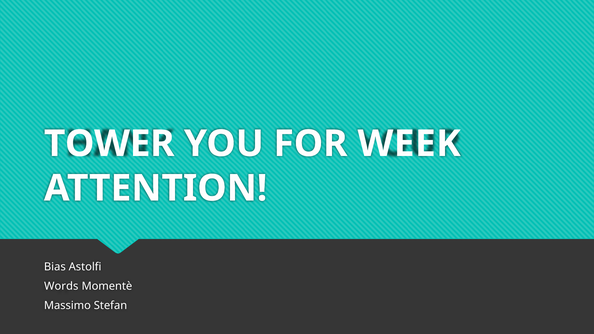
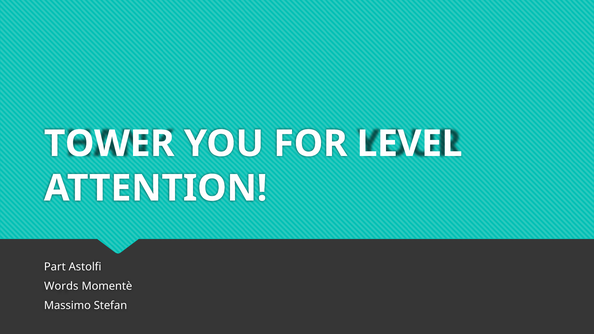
WEEK: WEEK -> LEVEL (410, 144)
Bias: Bias -> Part (55, 267)
